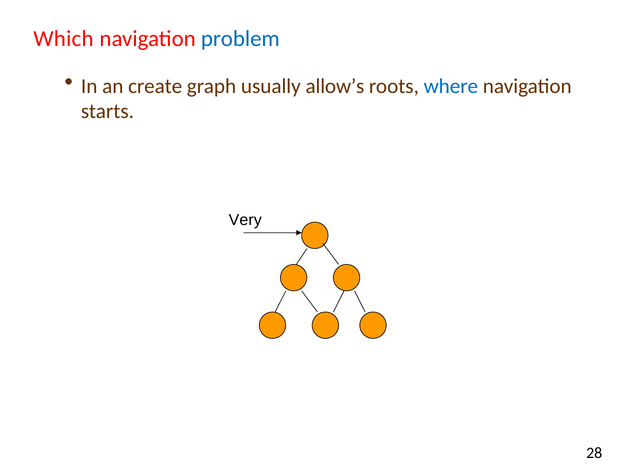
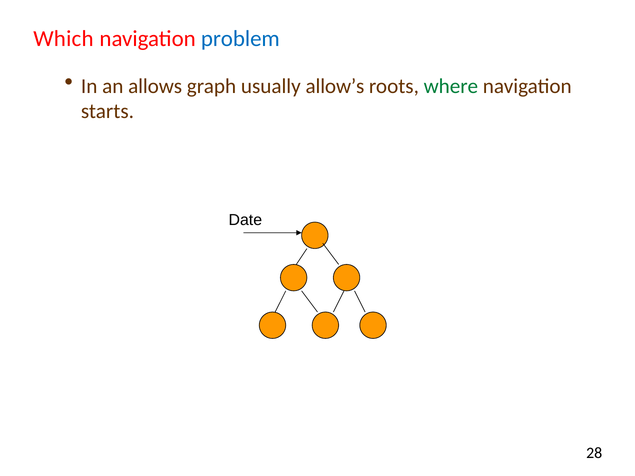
create: create -> allows (155, 86)
where colour: blue -> green (451, 86)
Very: Very -> Date (245, 220)
